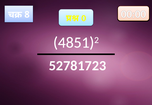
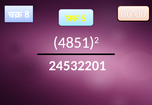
0: 0 -> 5 (84, 18)
52781723: 52781723 -> 24532201 (77, 66)
